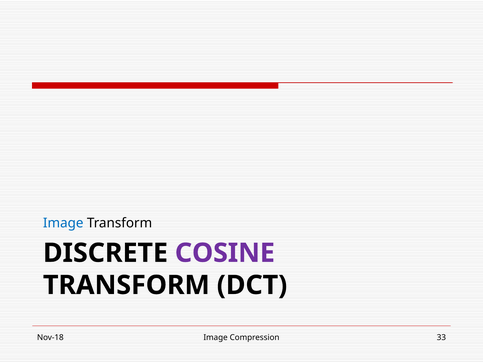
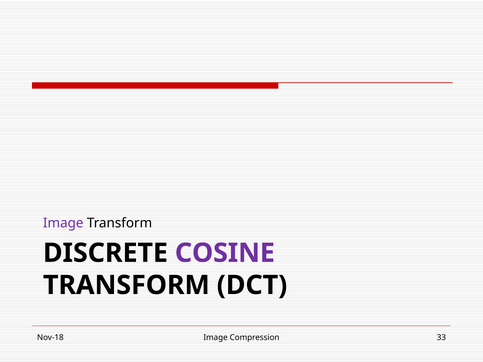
Image colour: blue -> purple (63, 223)
